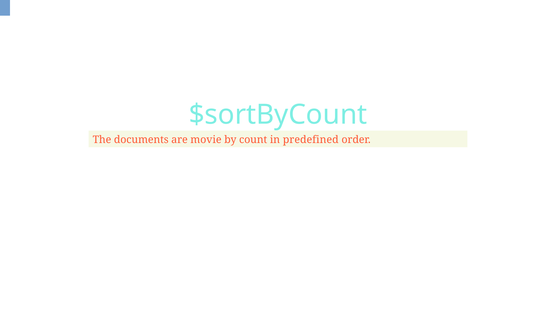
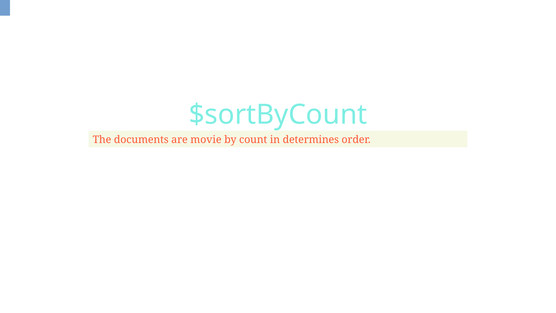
predefined: predefined -> determines (311, 140)
